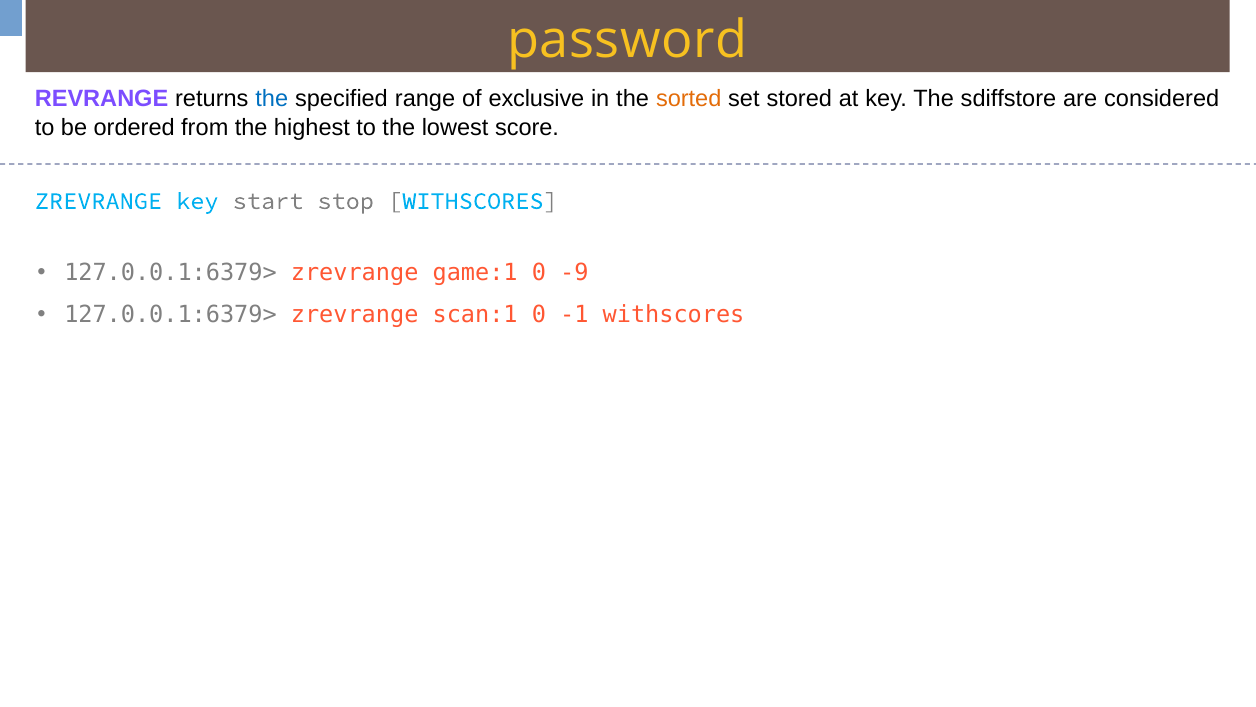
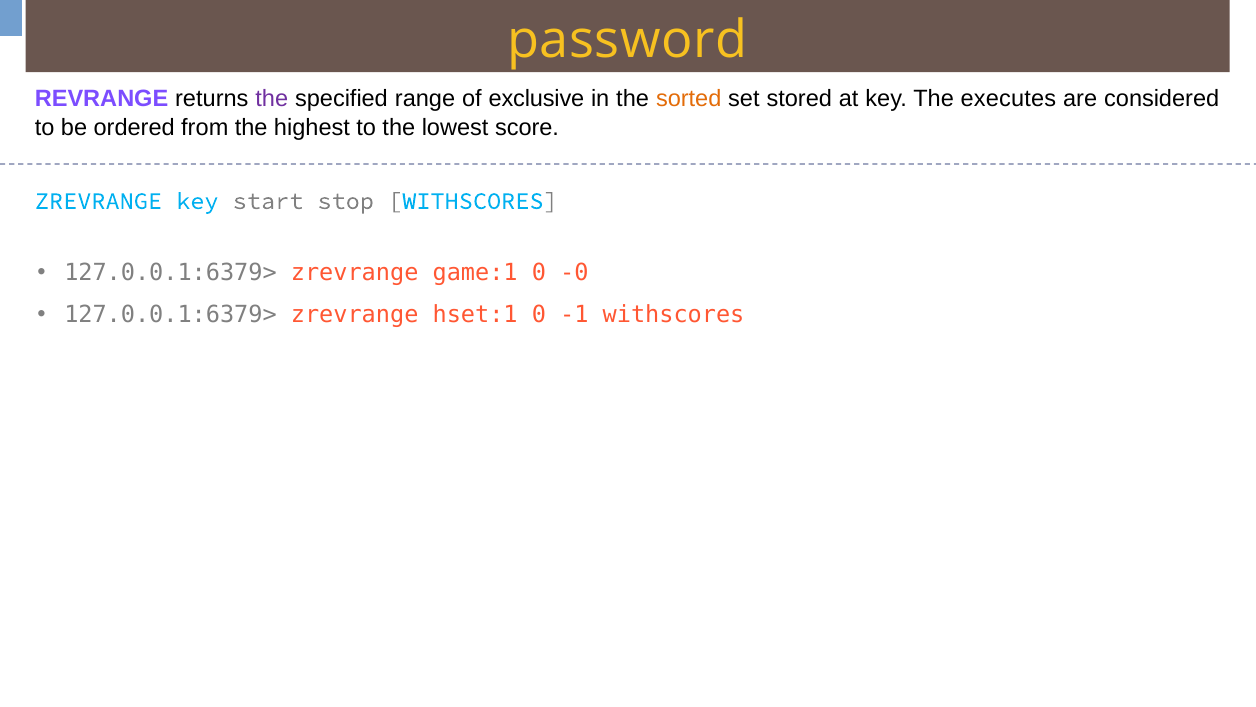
the colour: blue -> purple (272, 99)
sdiffstore: sdiffstore -> executes (1008, 99)
-9: -9 -> -0 (574, 272)
scan:1: scan:1 -> hset:1 (475, 315)
